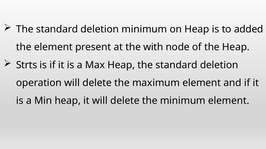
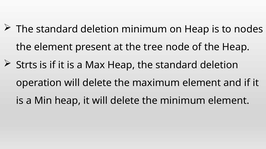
added: added -> nodes (249, 29)
with: with -> tree (153, 47)
